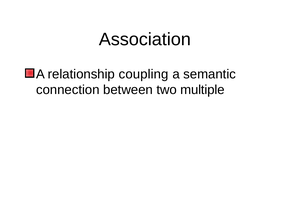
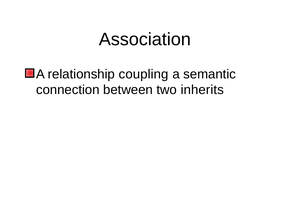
multiple: multiple -> inherits (202, 90)
